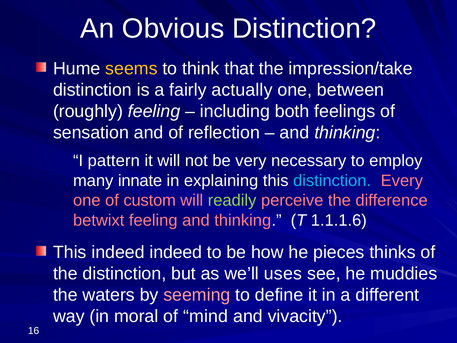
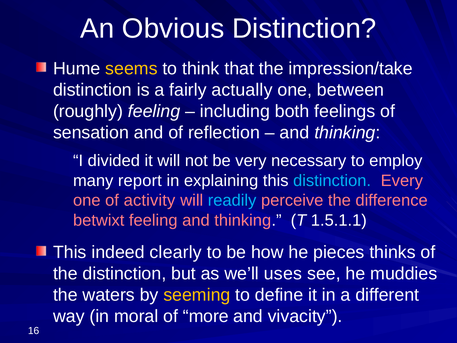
pattern: pattern -> divided (114, 161)
innate: innate -> report (140, 181)
custom: custom -> activity (150, 200)
readily colour: light green -> light blue (232, 200)
1.1.1.6: 1.1.1.6 -> 1.5.1.1 (339, 220)
indeed indeed: indeed -> clearly (176, 252)
seeming colour: pink -> yellow (197, 295)
mind: mind -> more (206, 316)
